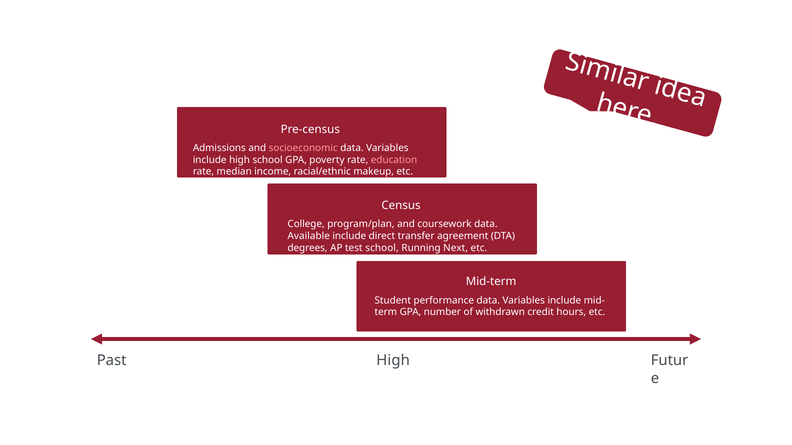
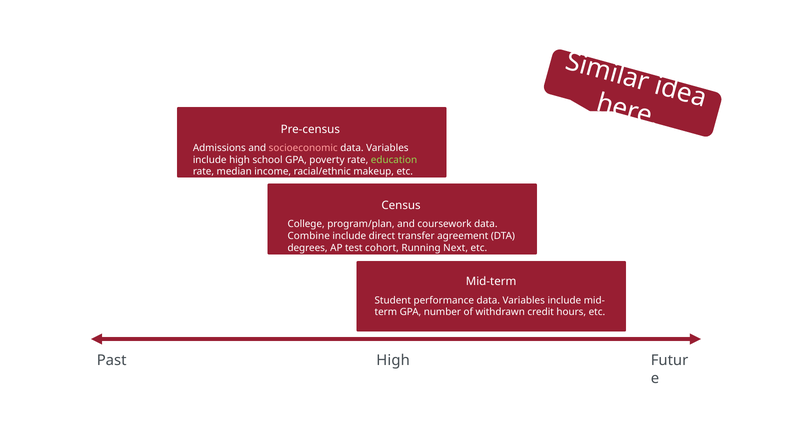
education colour: pink -> light green (394, 160)
Available: Available -> Combine (309, 236)
test school: school -> cohort (382, 248)
